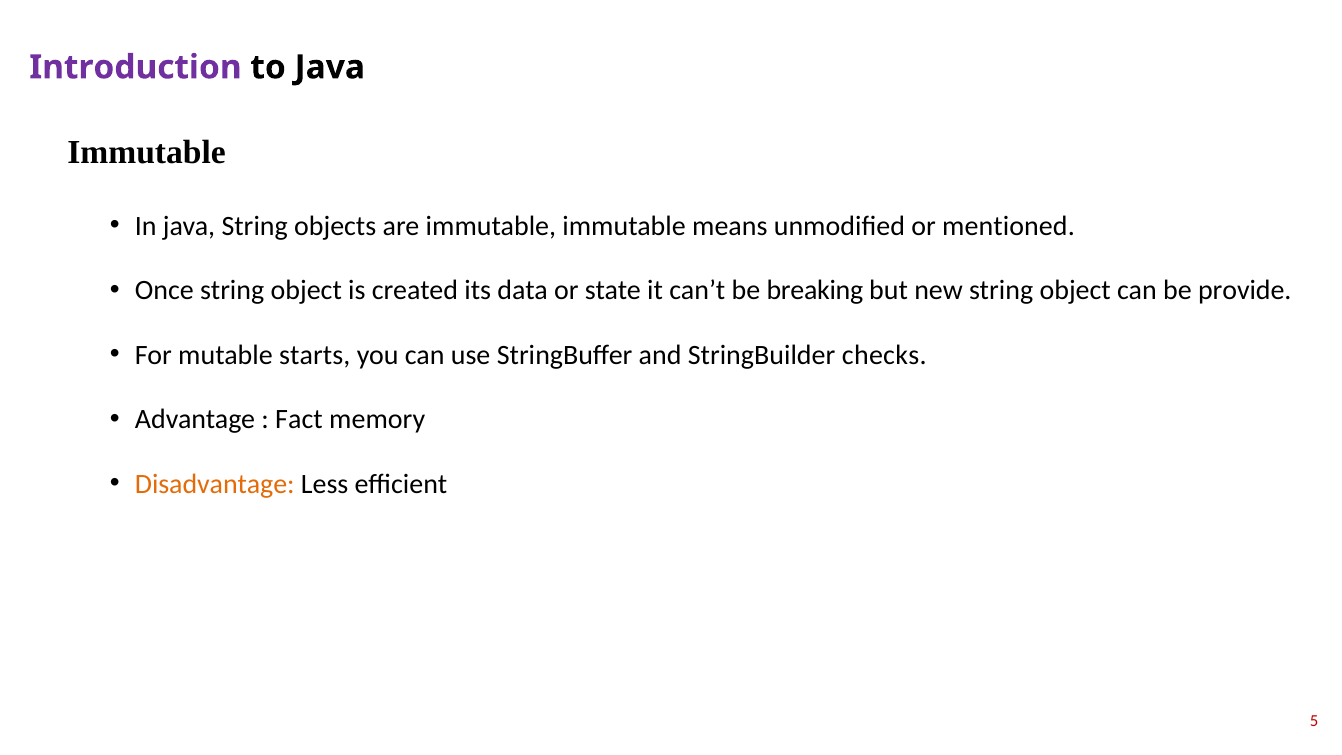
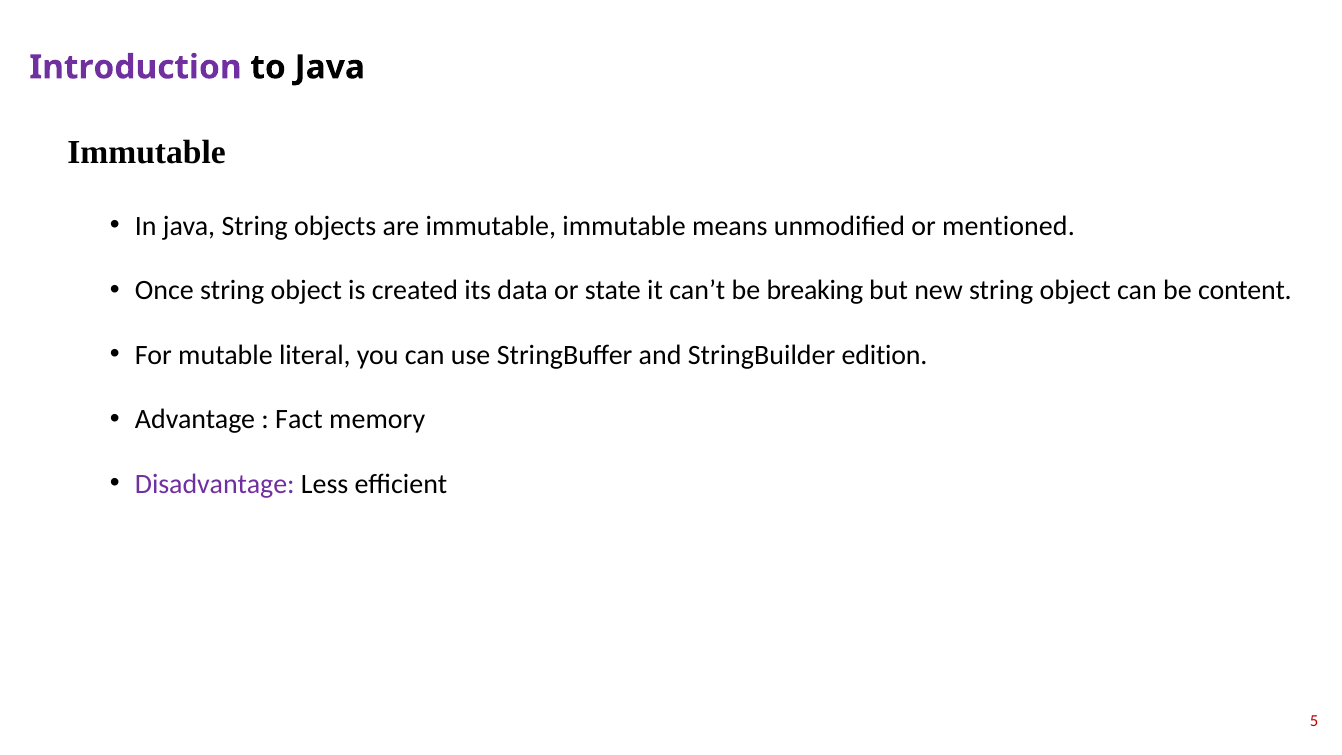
provide: provide -> content (1245, 291)
starts: starts -> literal (315, 355)
checks: checks -> edition (885, 355)
Disadvantage colour: orange -> purple (215, 484)
